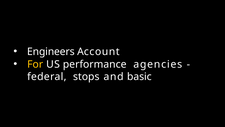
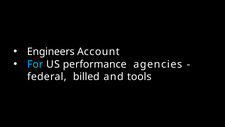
For colour: yellow -> light blue (35, 64)
stops: stops -> billed (86, 76)
basic: basic -> tools (139, 76)
